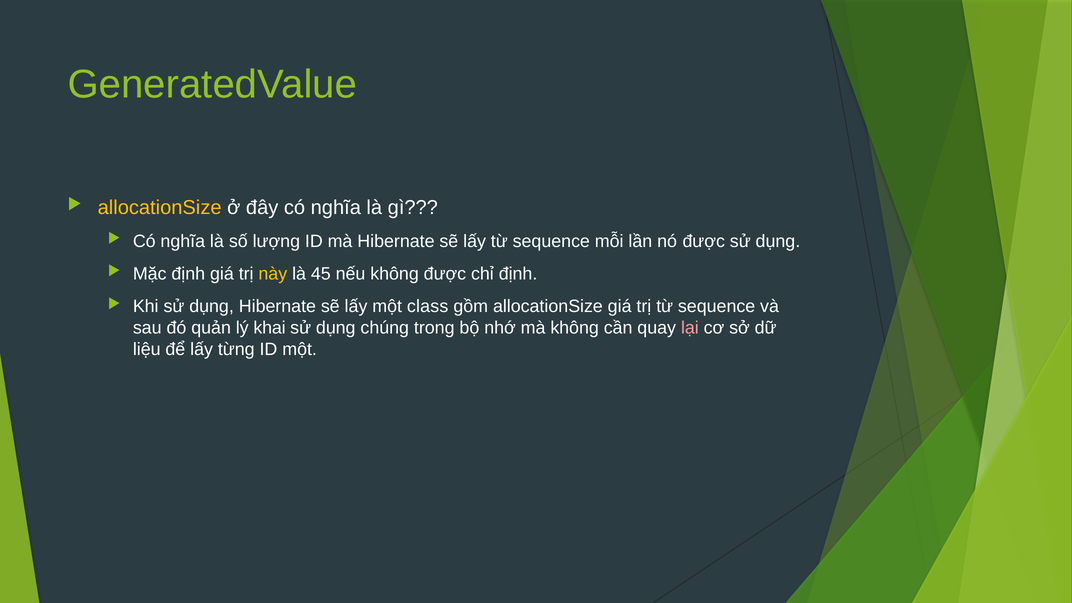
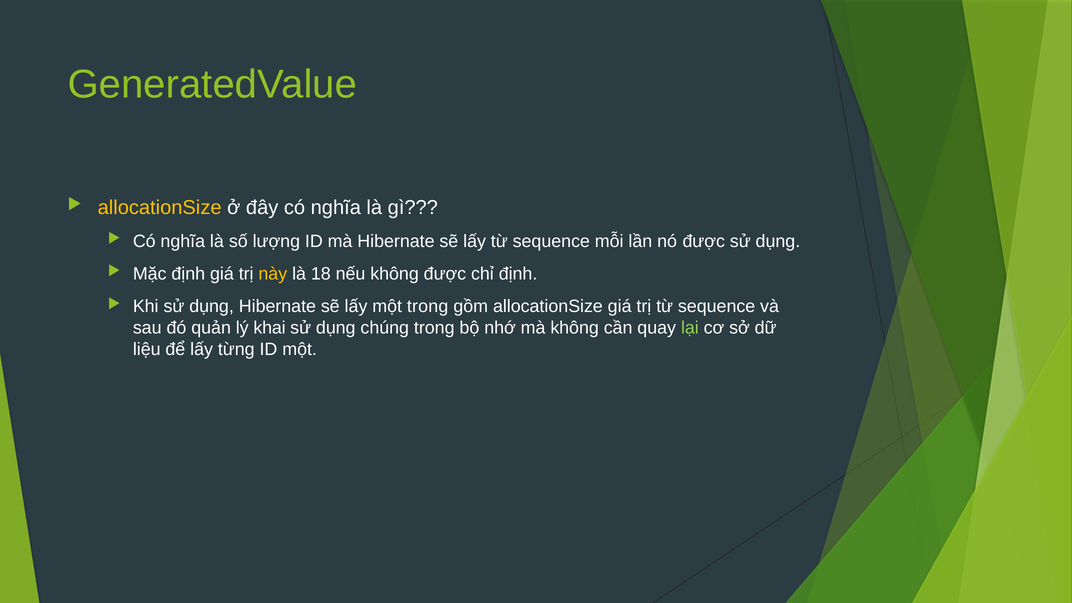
45: 45 -> 18 (321, 274)
một class: class -> trong (428, 306)
lại colour: pink -> light green (690, 328)
